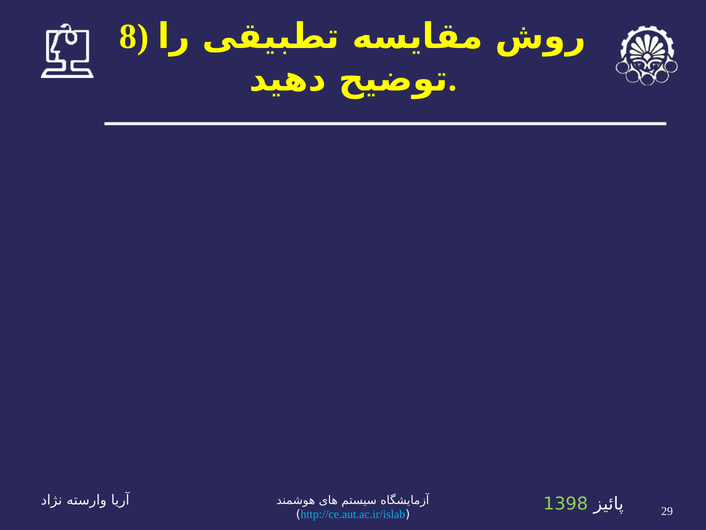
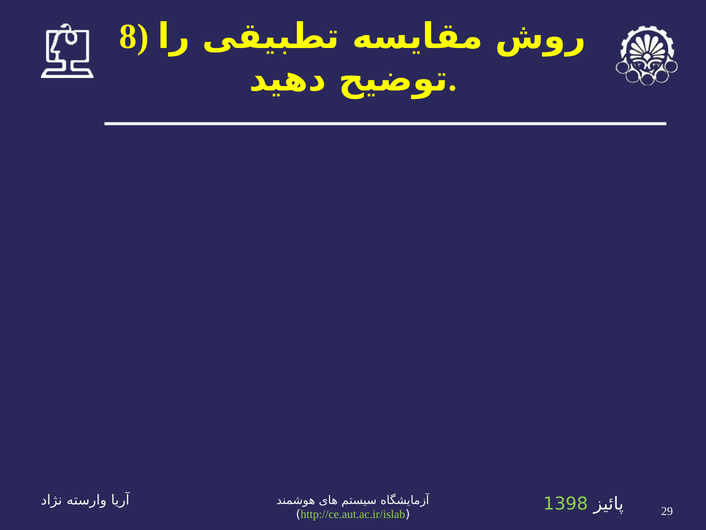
http://ce.aut.ac.ir/islab colour: light blue -> light green (353, 514)
